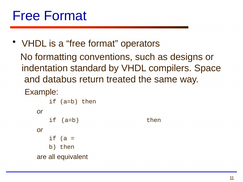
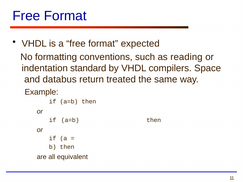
operators: operators -> expected (140, 44)
designs: designs -> reading (186, 57)
